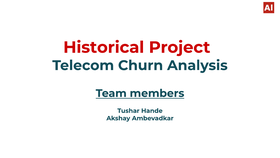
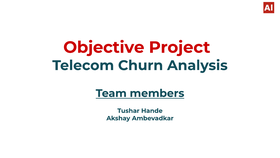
Historical: Historical -> Objective (104, 47)
